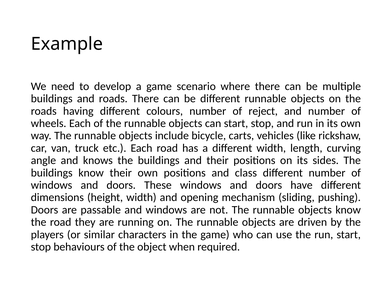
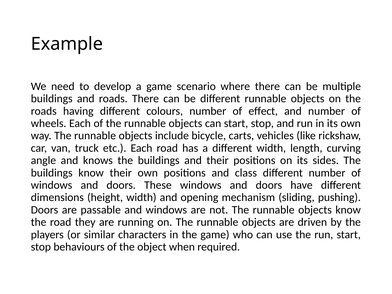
reject: reject -> effect (263, 111)
